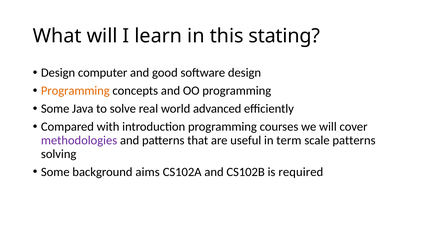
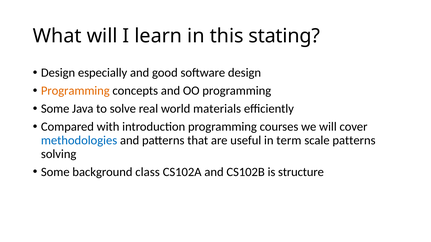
computer: computer -> especially (103, 73)
advanced: advanced -> materials (217, 109)
methodologies colour: purple -> blue (79, 141)
aims: aims -> class (148, 172)
required: required -> structure (301, 172)
